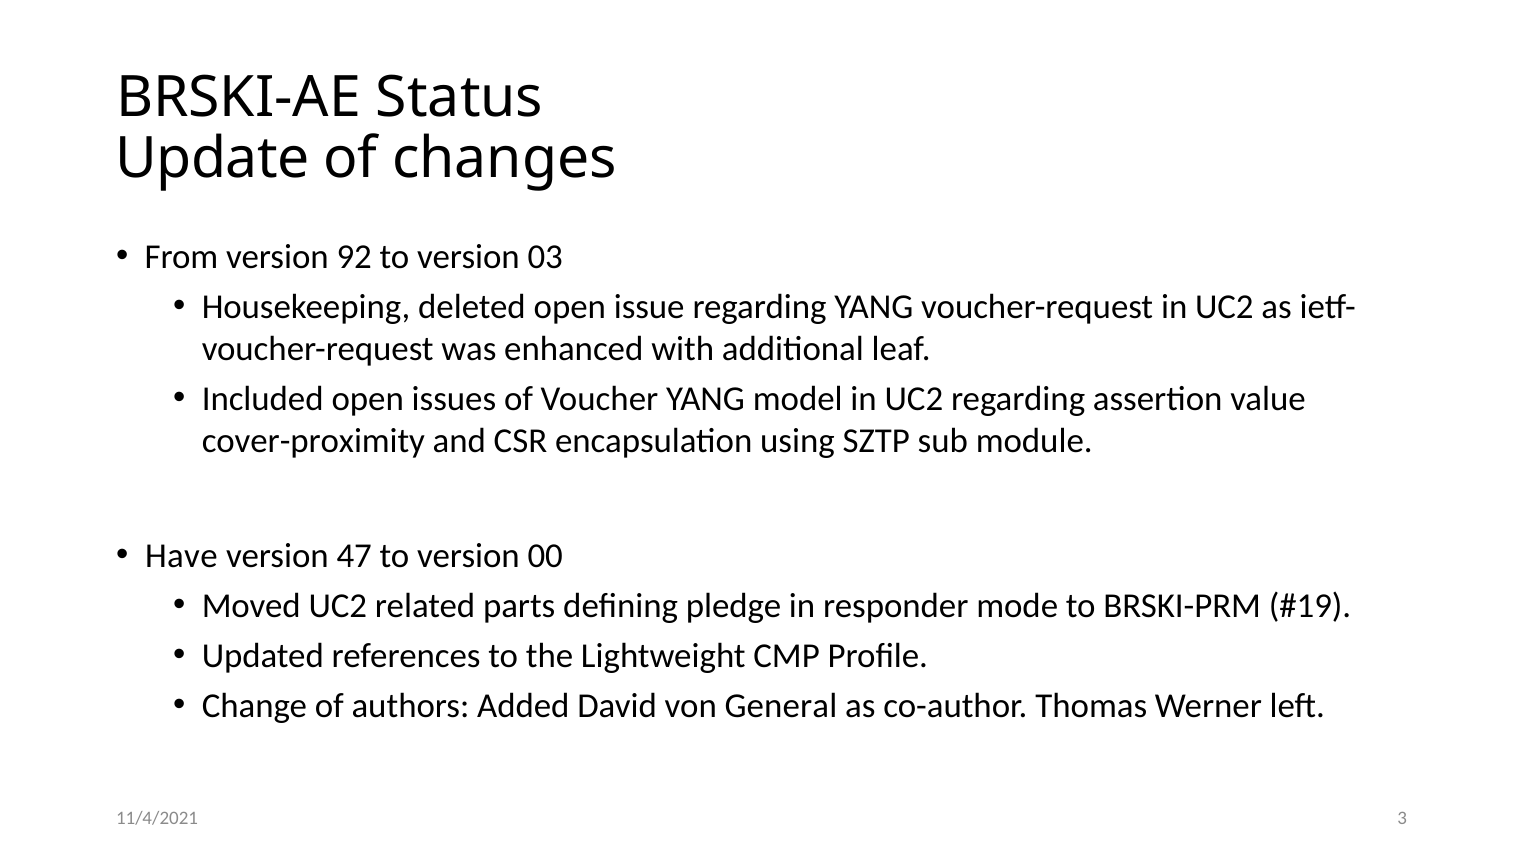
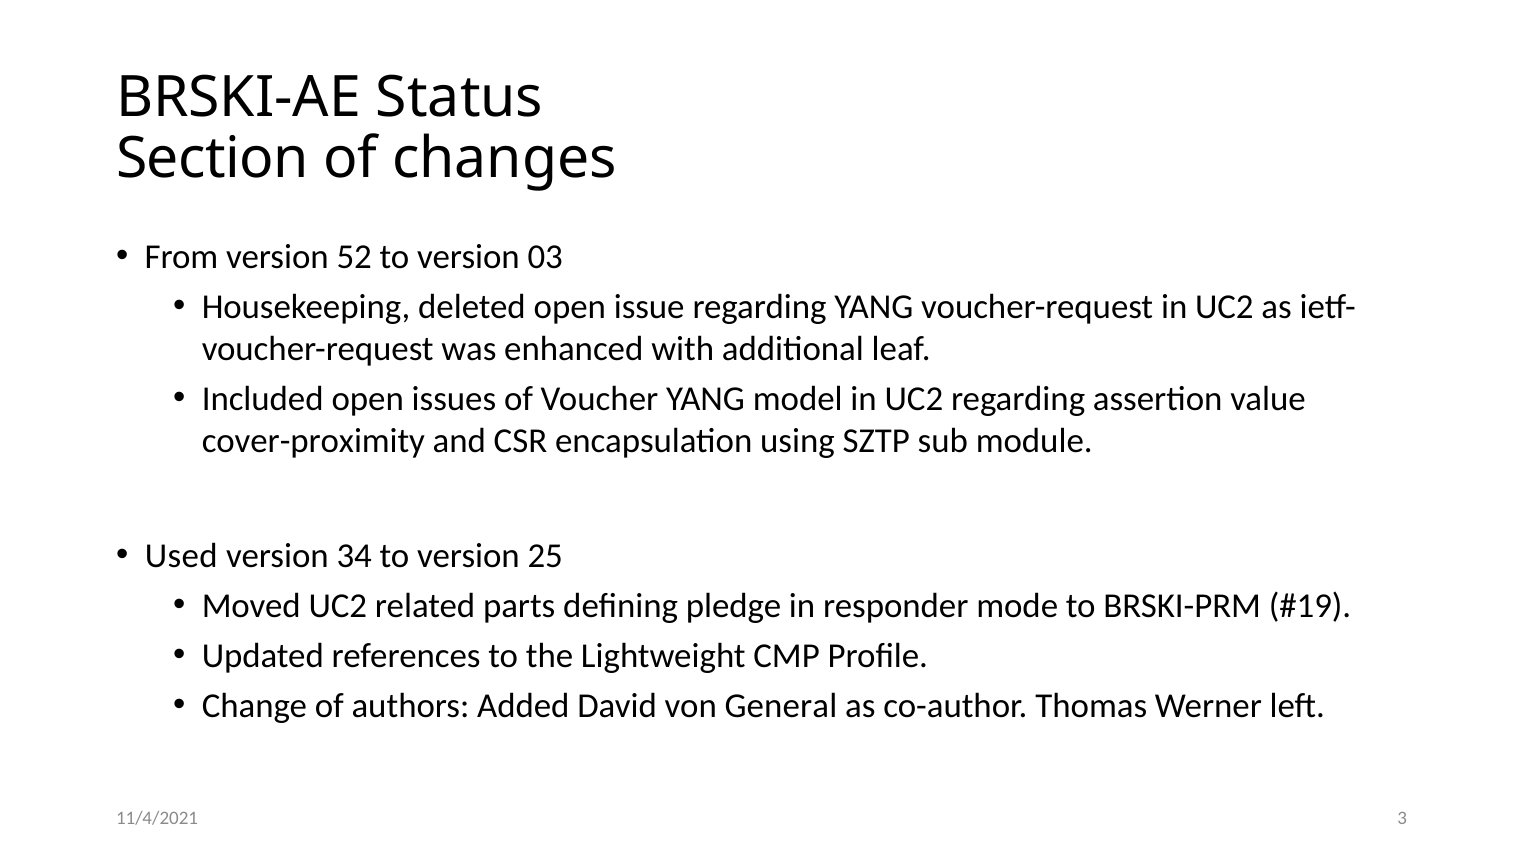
Update: Update -> Section (212, 159)
92: 92 -> 52 (354, 257)
Have: Have -> Used (181, 556)
47: 47 -> 34 (354, 556)
00: 00 -> 25 (545, 556)
